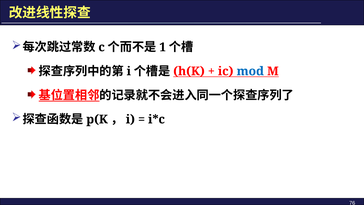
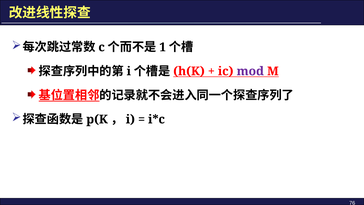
mod colour: blue -> purple (250, 71)
